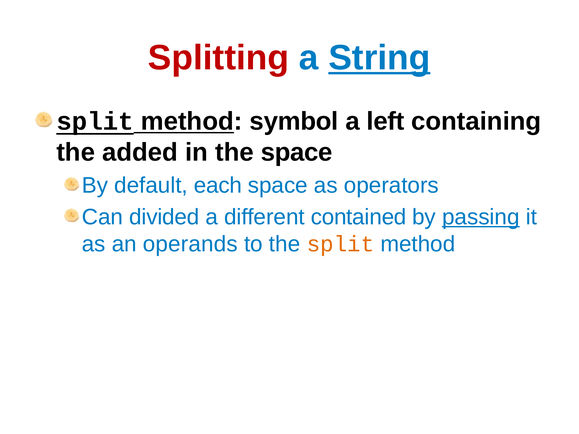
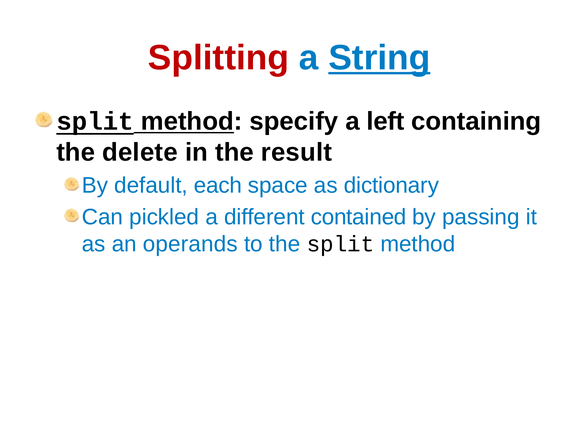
symbol: symbol -> specify (294, 121)
added: added -> delete (140, 152)
the space: space -> result (296, 152)
operators: operators -> dictionary (391, 186)
divided: divided -> pickled (164, 217)
passing underline: present -> none (481, 217)
split colour: orange -> black (340, 244)
